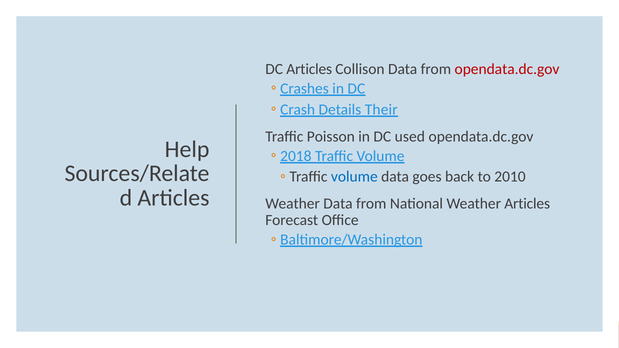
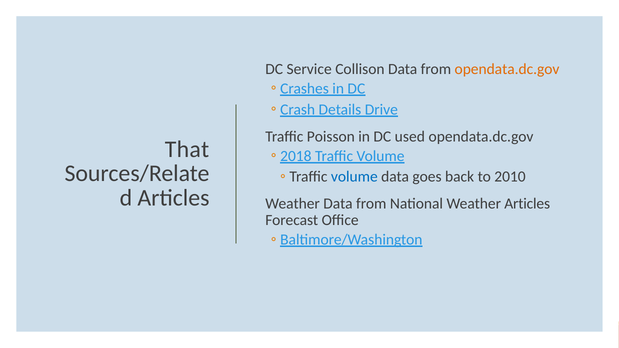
DC Articles: Articles -> Service (309, 69)
opendata.dc.gov colour: red -> orange (507, 69)
Their: Their -> Drive (381, 109)
Help: Help -> That (187, 149)
